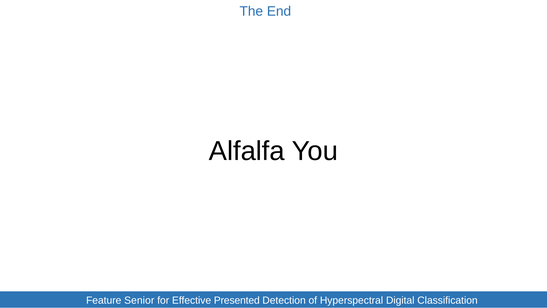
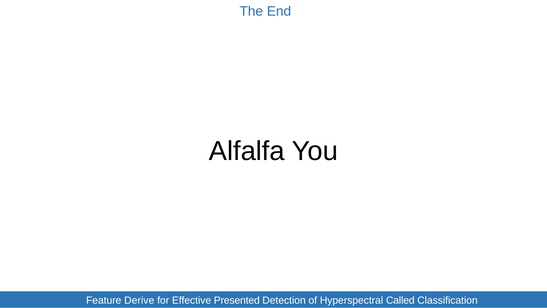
Senior: Senior -> Derive (139, 300)
Digital: Digital -> Called (400, 300)
